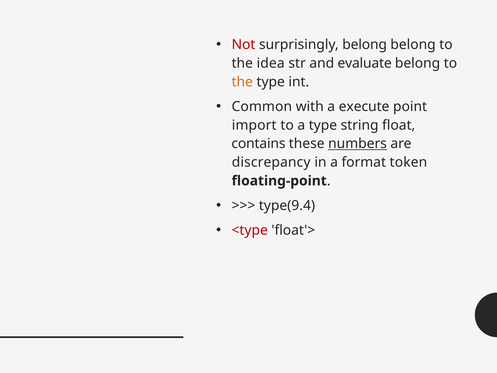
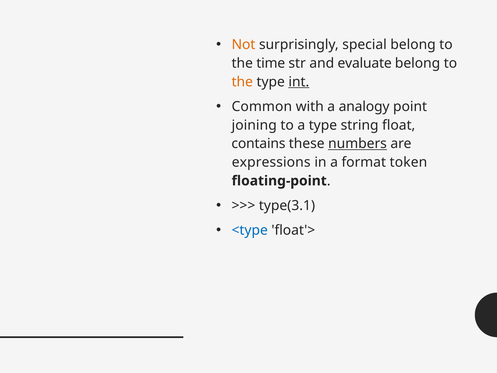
Not colour: red -> orange (243, 45)
surprisingly belong: belong -> special (365, 45)
idea: idea -> time (271, 63)
int underline: none -> present (299, 82)
execute: execute -> analogy (364, 107)
import: import -> joining (254, 125)
discrepancy: discrepancy -> expressions (271, 162)
type(9.4: type(9.4 -> type(3.1 (287, 205)
<type colour: red -> blue (250, 230)
